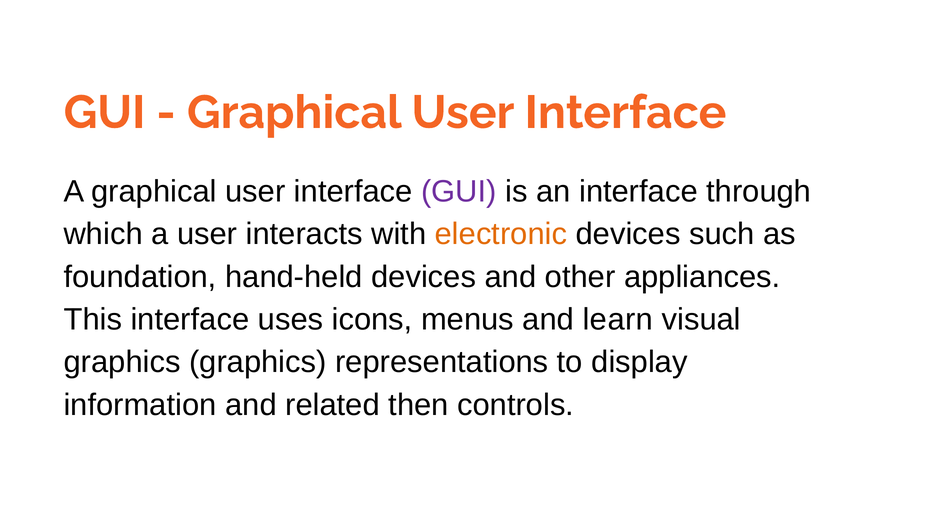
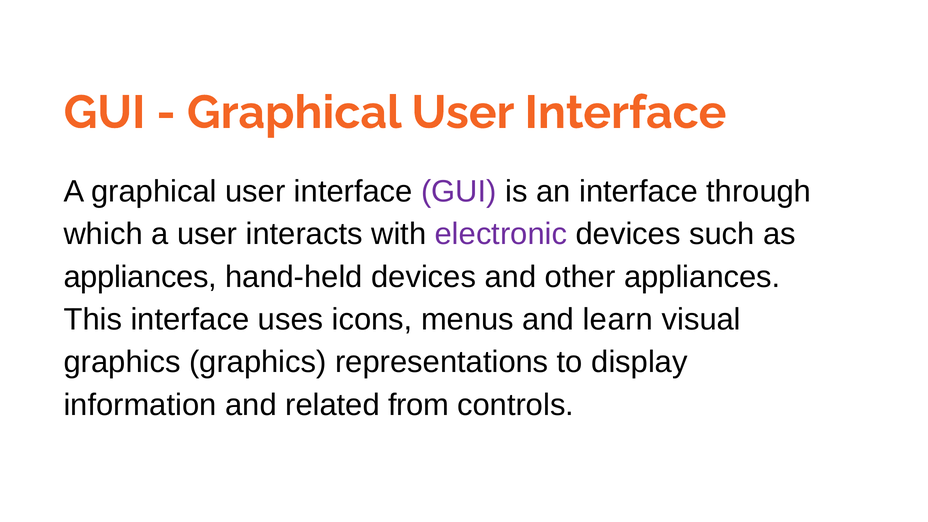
electronic colour: orange -> purple (501, 234)
foundation: foundation -> appliances (140, 277)
then: then -> from (419, 405)
